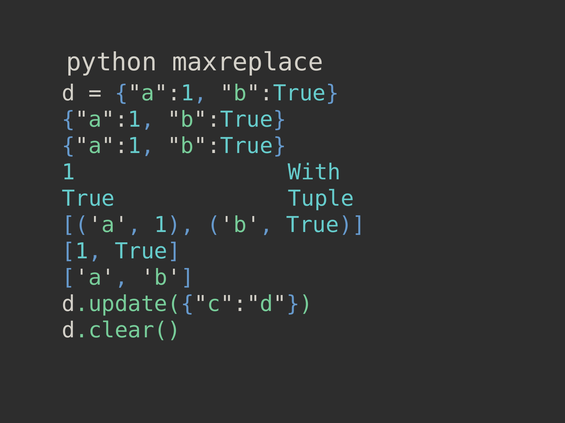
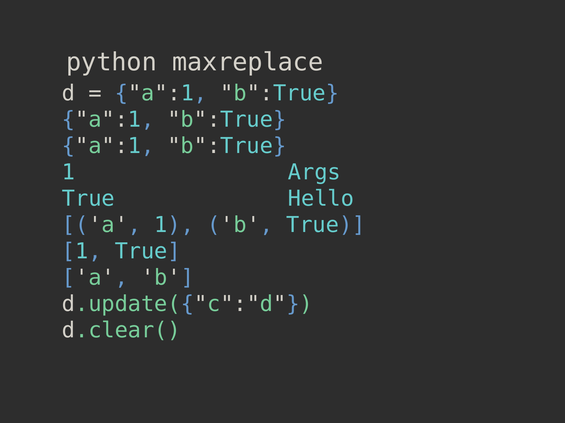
With: With -> Args (314, 173)
Tuple: Tuple -> Hello (321, 199)
